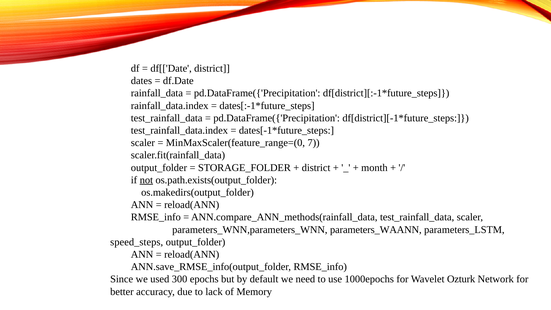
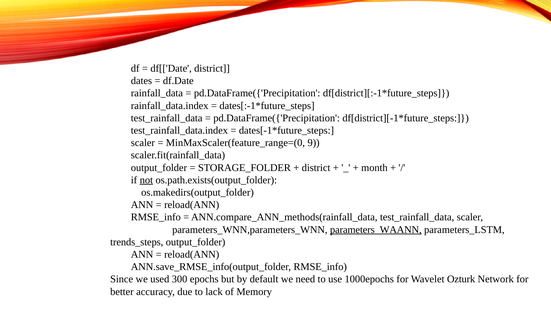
7: 7 -> 9 (314, 143)
parameters_WAANN underline: none -> present (376, 230)
speed_steps: speed_steps -> trends_steps (137, 242)
